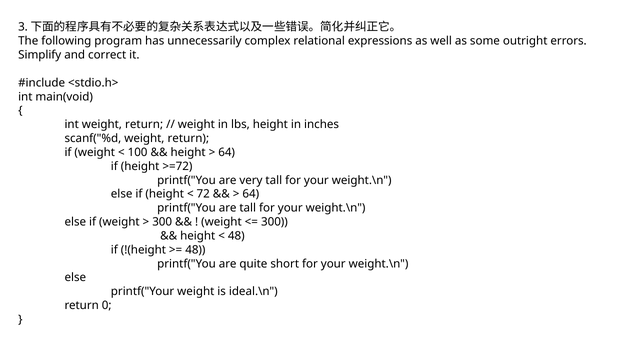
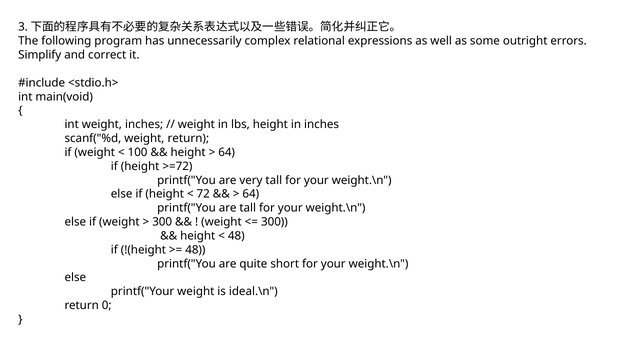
int weight return: return -> inches (144, 124)
